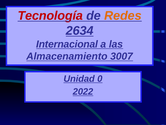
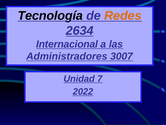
Tecnología colour: red -> black (50, 16)
Almacenamiento: Almacenamiento -> Administradores (67, 56)
0: 0 -> 7 (100, 78)
